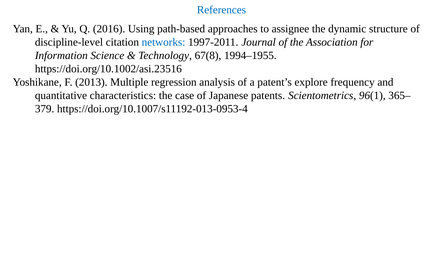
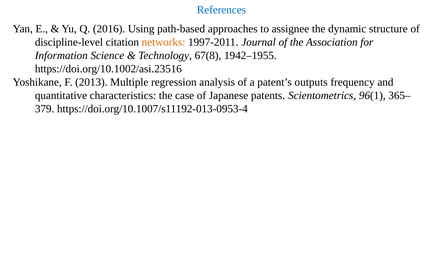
networks colour: blue -> orange (164, 42)
1994–1955: 1994–1955 -> 1942–1955 (250, 56)
explore: explore -> outputs (311, 82)
